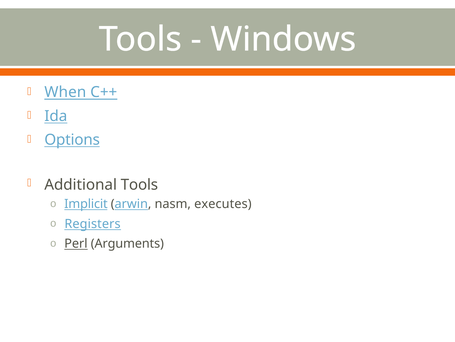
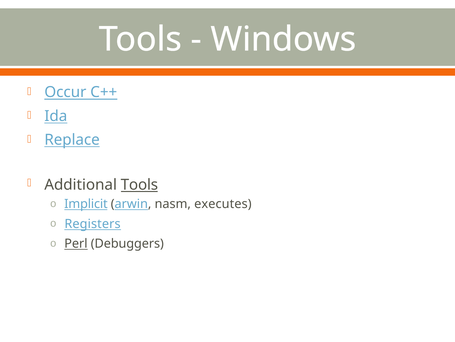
When: When -> Occur (65, 92)
Options: Options -> Replace (72, 140)
Tools underline: none -> present (139, 184)
Arguments: Arguments -> Debuggers (127, 243)
